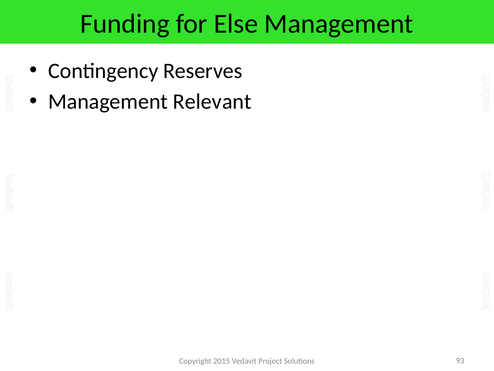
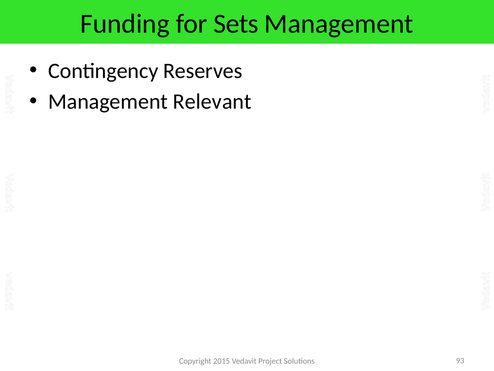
Else: Else -> Sets (236, 24)
